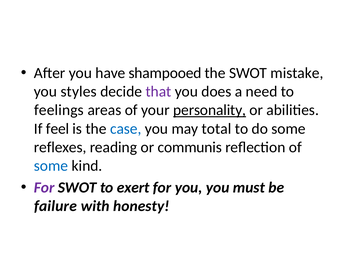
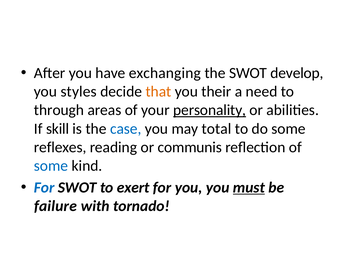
shampooed: shampooed -> exchanging (165, 73)
mistake: mistake -> develop (297, 73)
that colour: purple -> orange (158, 92)
does: does -> their (216, 92)
feelings: feelings -> through (59, 110)
feel: feel -> skill (58, 129)
For colour: purple -> blue (44, 187)
must underline: none -> present (249, 187)
honesty: honesty -> tornado (141, 206)
